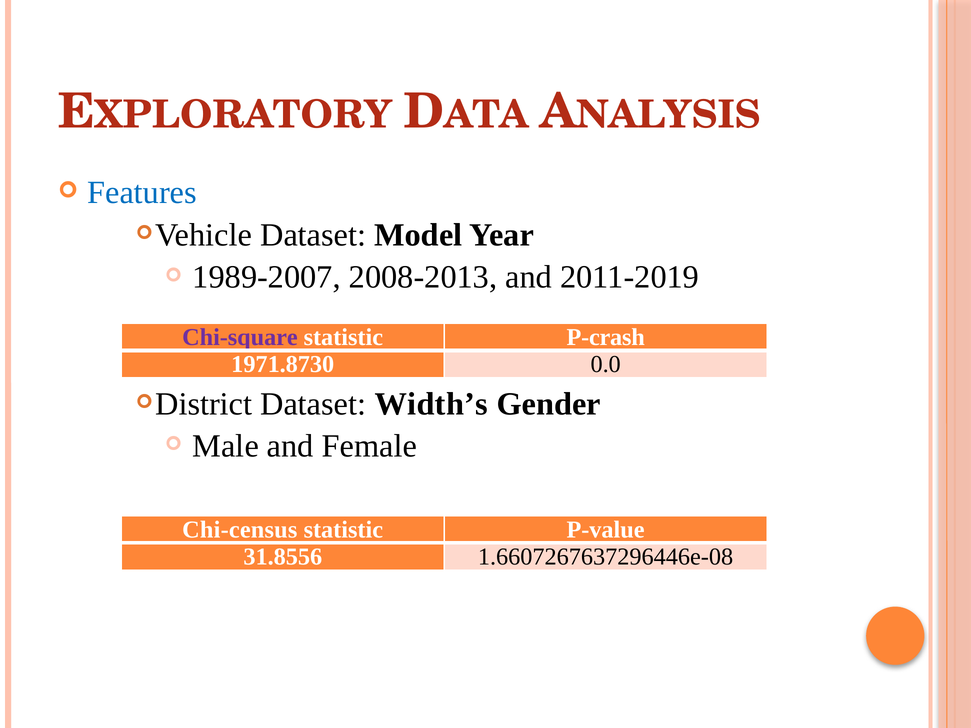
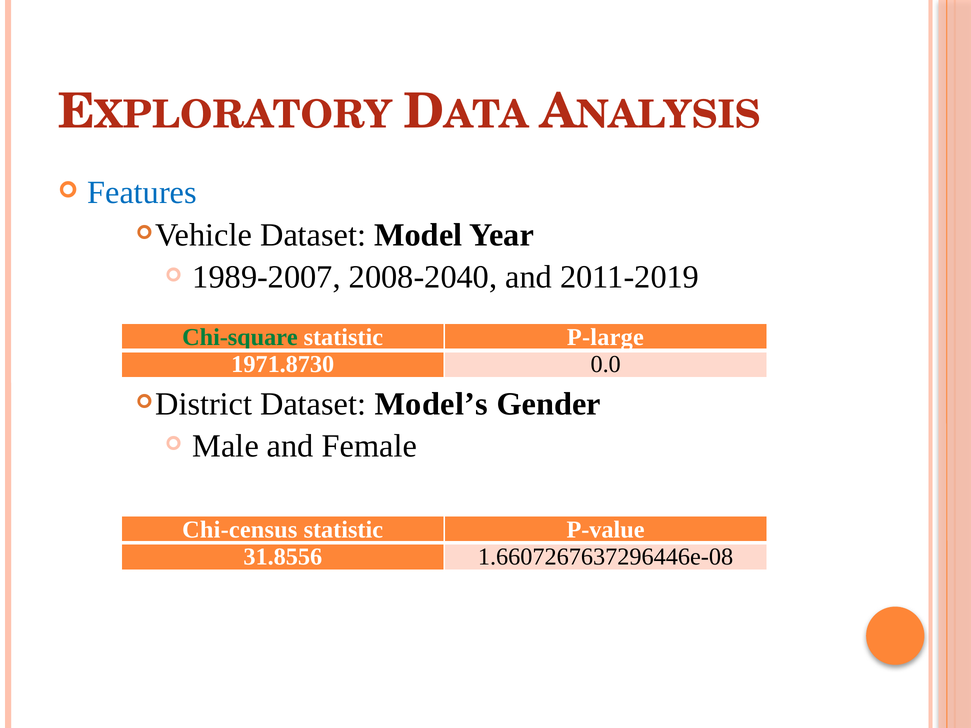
2008-2013: 2008-2013 -> 2008-2040 (423, 277)
Chi-square colour: purple -> green (240, 337)
P-crash: P-crash -> P-large (605, 337)
Width’s: Width’s -> Model’s (431, 404)
